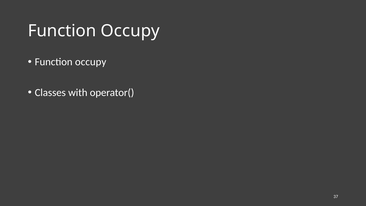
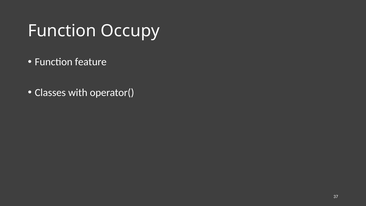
occupy: occupy -> feature (91, 62)
